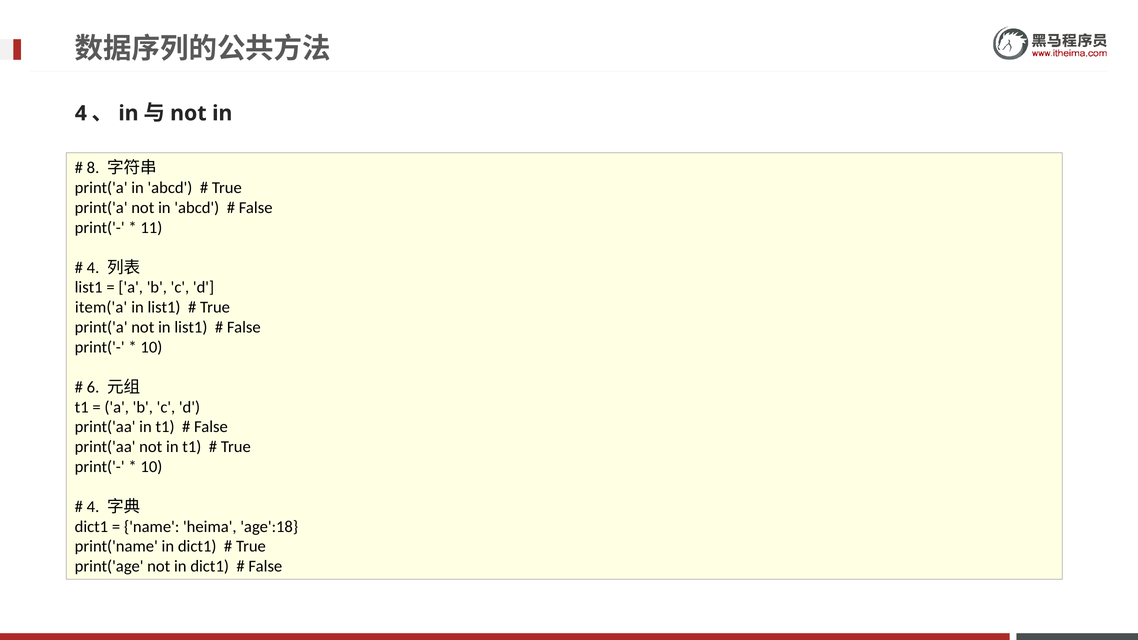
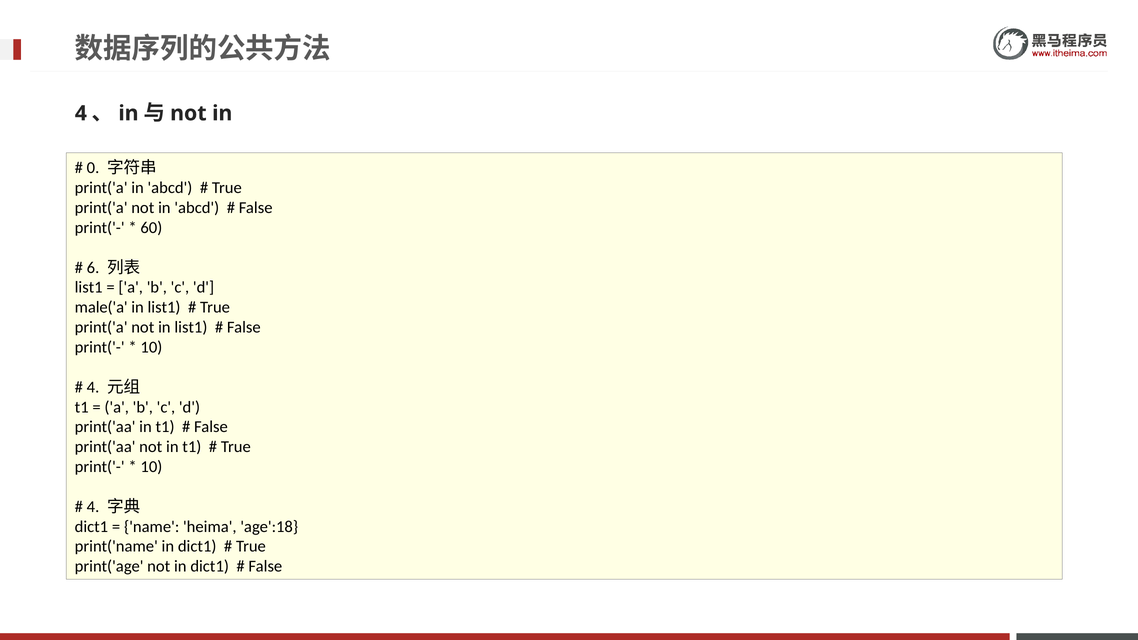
8: 8 -> 0 (93, 168)
11: 11 -> 60 (151, 228)
4: 4 -> 6 (93, 268)
item('a: item('a -> male('a (101, 307)
6: 6 -> 4 (93, 387)
